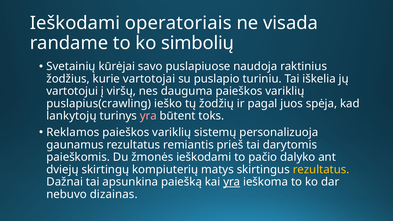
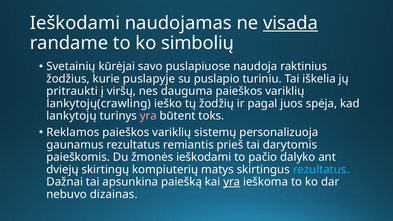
operatoriais: operatoriais -> naudojamas (178, 23)
visada underline: none -> present (291, 23)
vartotojai: vartotojai -> puslapyje (149, 79)
vartotojui: vartotojui -> pritraukti (72, 91)
puslapius(crawling: puslapius(crawling -> lankytojų(crawling (99, 104)
rezultatus colour: yellow -> light blue (321, 170)
